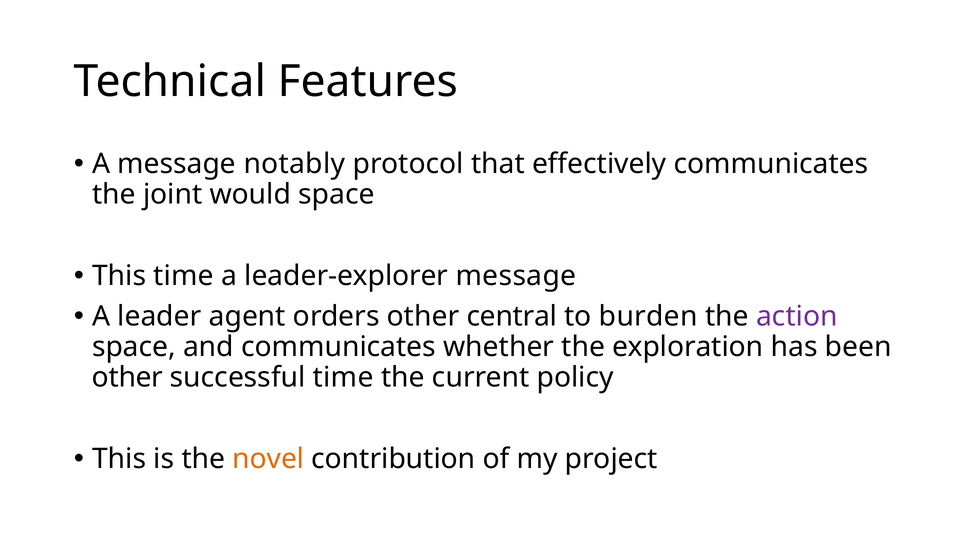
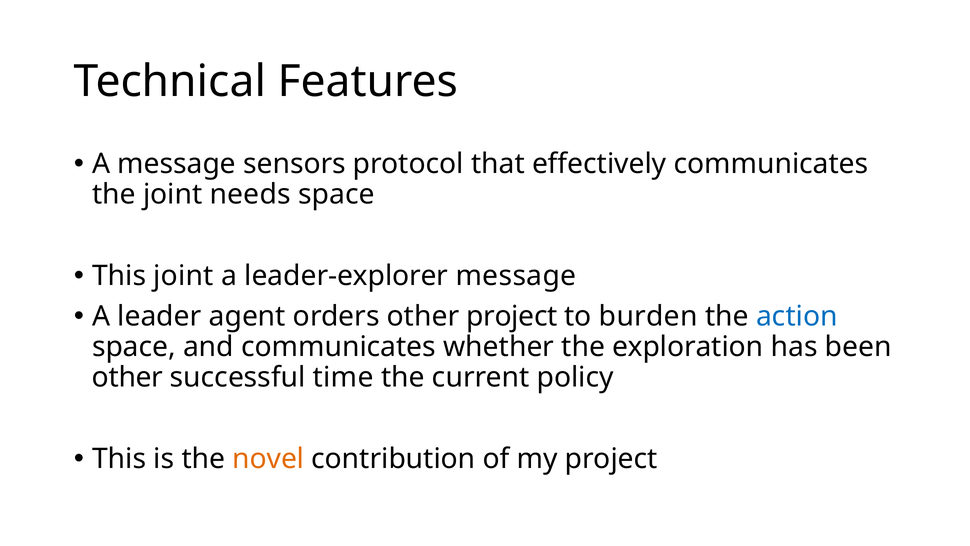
notably: notably -> sensors (294, 164)
would: would -> needs (250, 194)
This time: time -> joint (183, 276)
other central: central -> project (512, 316)
action colour: purple -> blue (797, 316)
